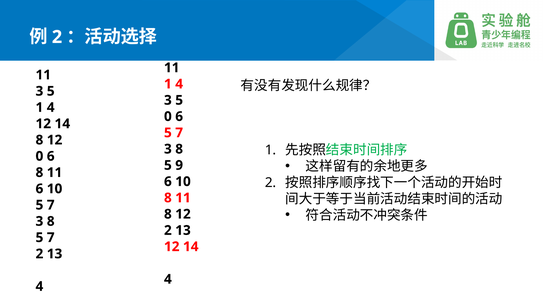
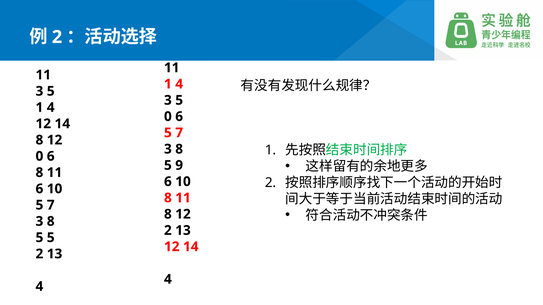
7: 7 -> 5 (51, 238)
